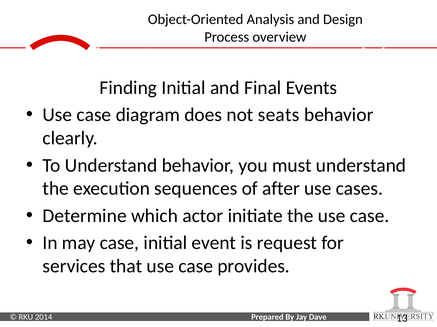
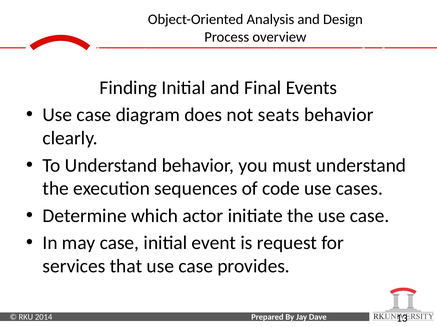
after: after -> code (281, 189)
